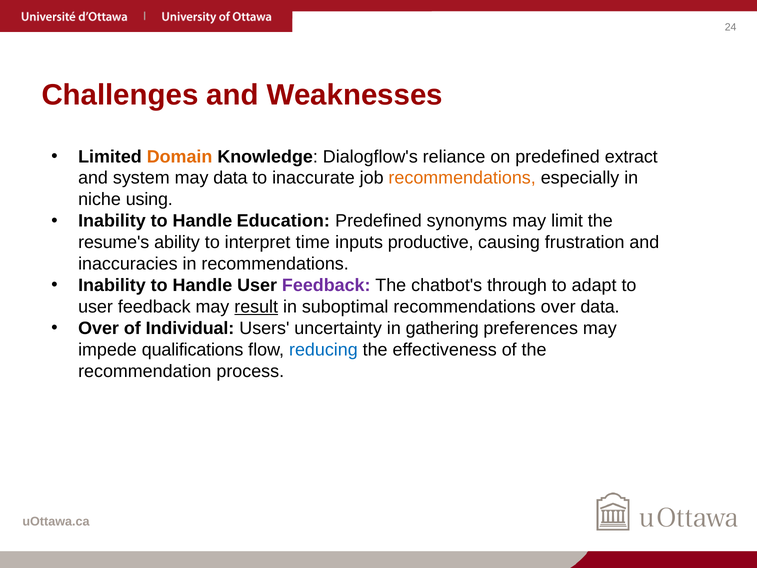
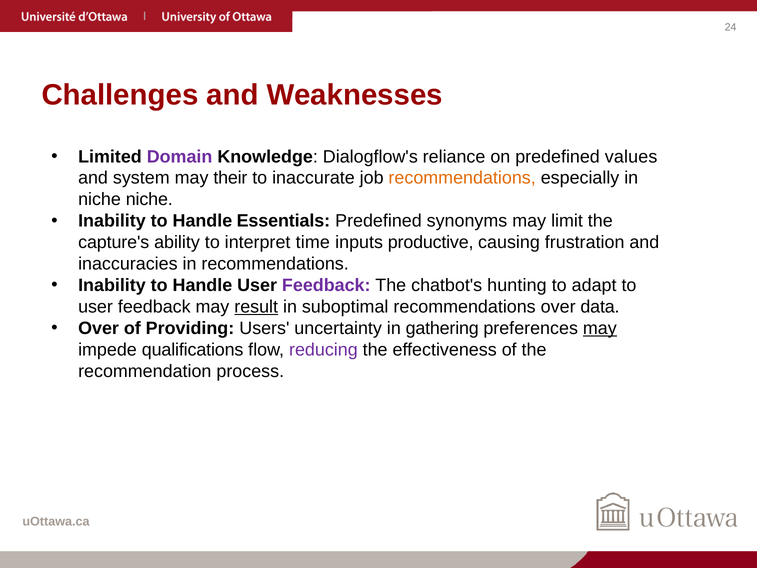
Domain colour: orange -> purple (180, 157)
extract: extract -> values (631, 157)
may data: data -> their (230, 178)
niche using: using -> niche (149, 199)
Education: Education -> Essentials (283, 221)
resume's: resume's -> capture's (114, 242)
through: through -> hunting (517, 285)
Individual: Individual -> Providing (190, 328)
may underline: none -> present (600, 328)
reducing colour: blue -> purple (323, 350)
